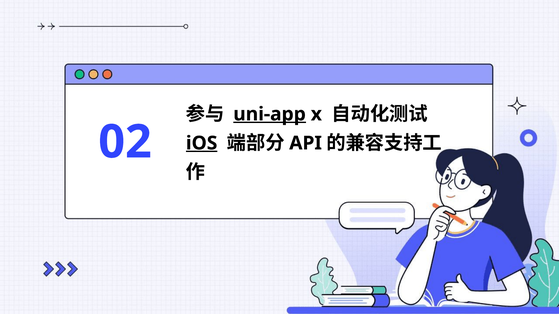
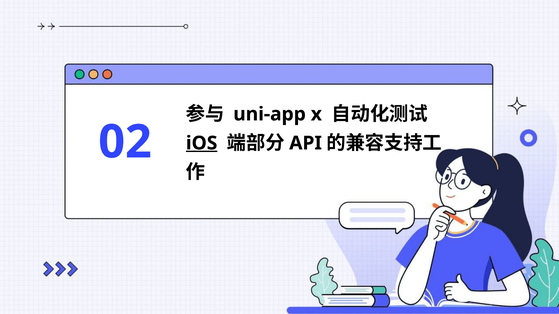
uni-app underline: present -> none (270, 114)
